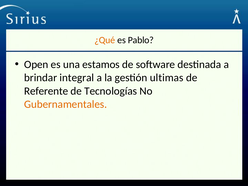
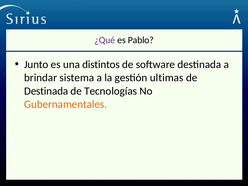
¿Qué colour: orange -> purple (105, 40)
Open: Open -> Junto (36, 65)
estamos: estamos -> distintos (101, 65)
integral: integral -> sistema (77, 78)
Referente: Referente -> Destinada (46, 91)
